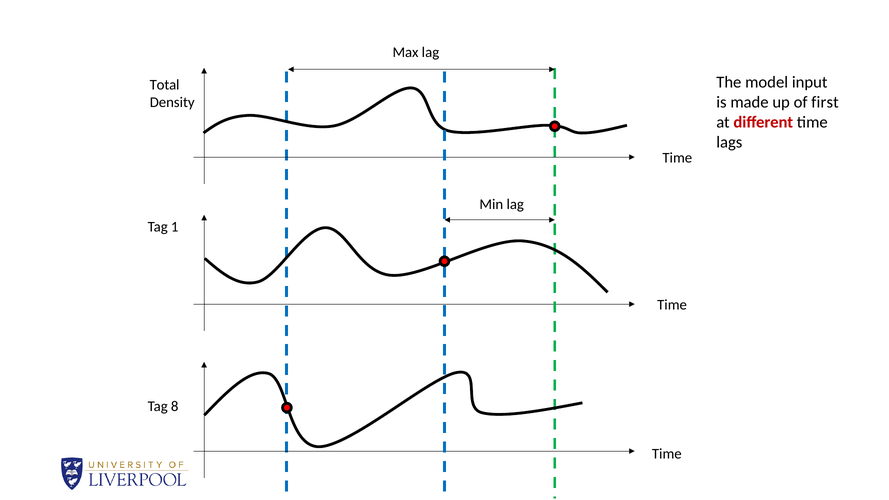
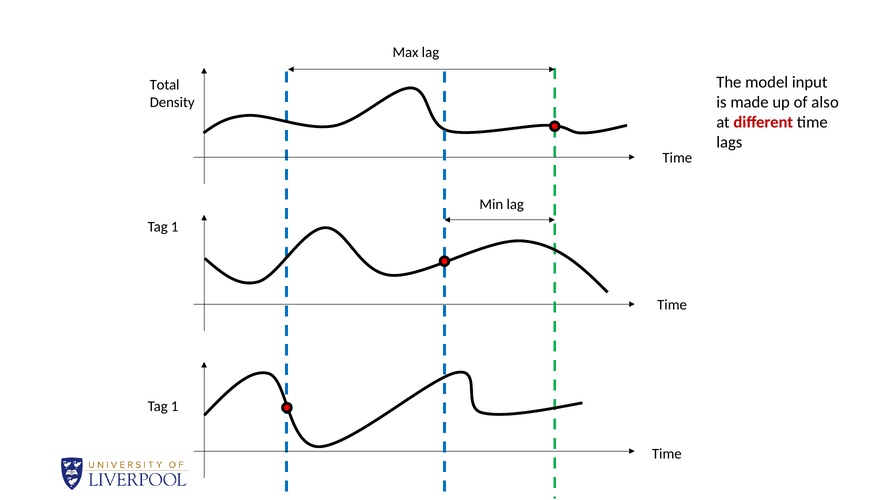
first: first -> also (825, 102)
8: 8 -> 1 (175, 407)
